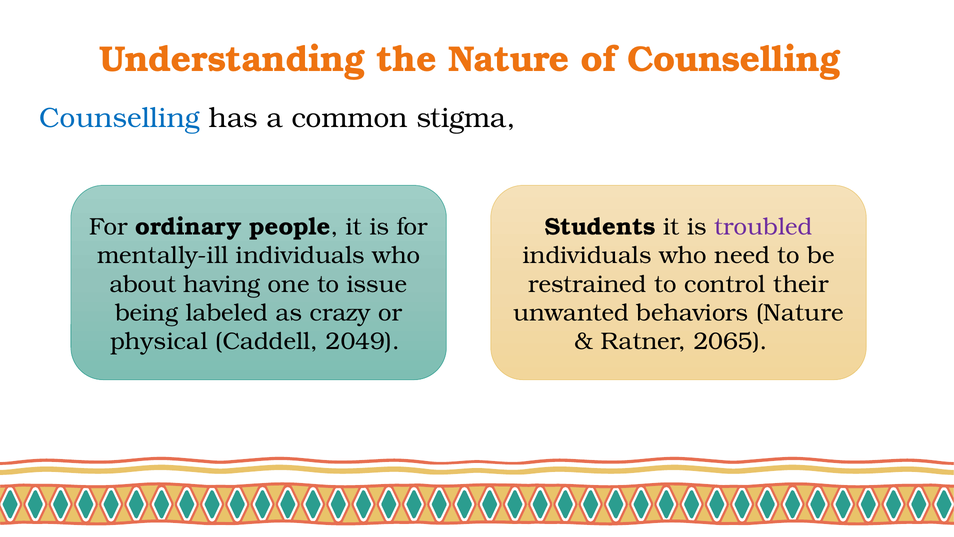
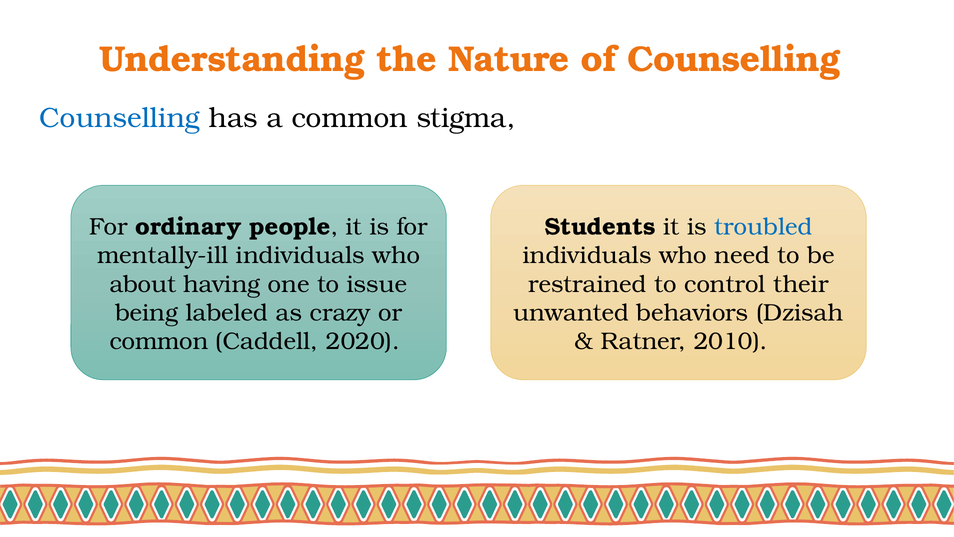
troubled colour: purple -> blue (763, 227)
behaviors Nature: Nature -> Dzisah (800, 313)
physical: physical -> common (159, 341)
2049: 2049 -> 2020 (363, 341)
2065: 2065 -> 2010 (731, 341)
